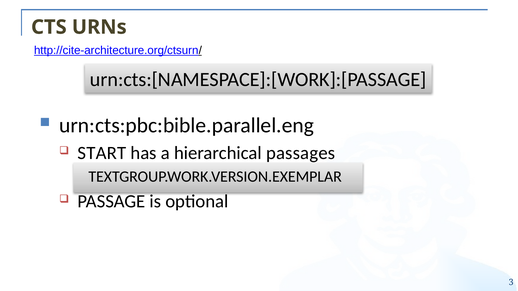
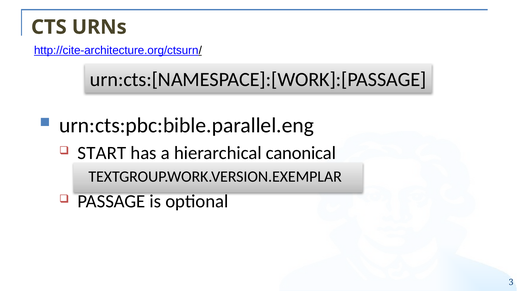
passages: passages -> canonical (301, 153)
